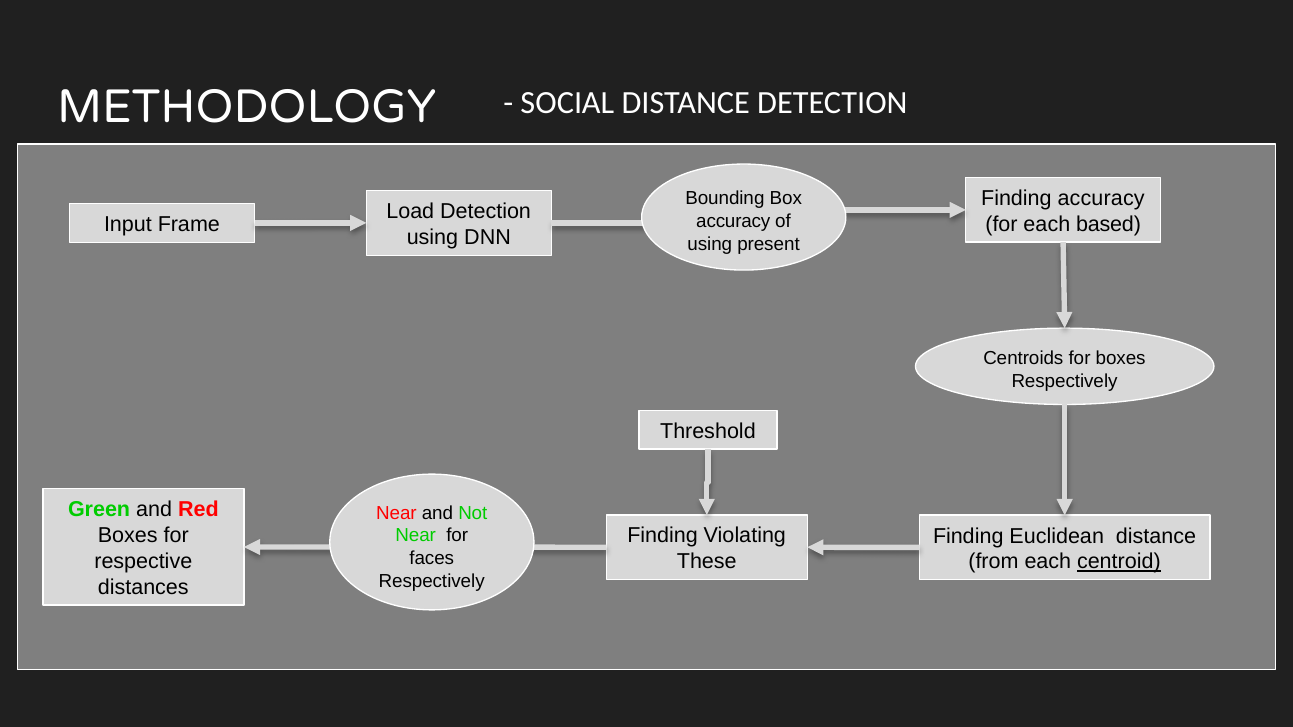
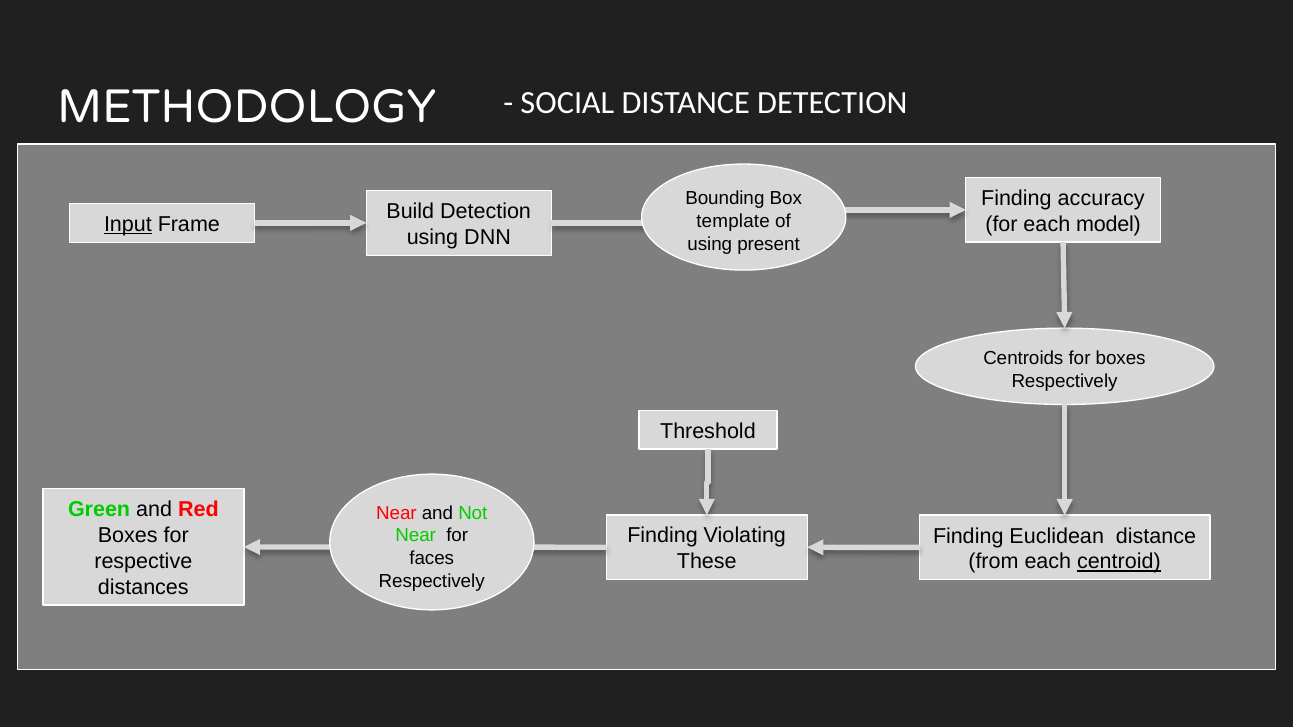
Load: Load -> Build (410, 212)
accuracy: accuracy -> template (733, 221)
based: based -> model (1109, 224)
Input underline: none -> present (128, 225)
